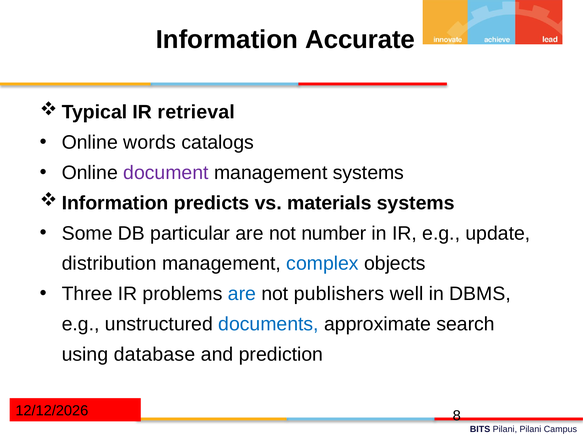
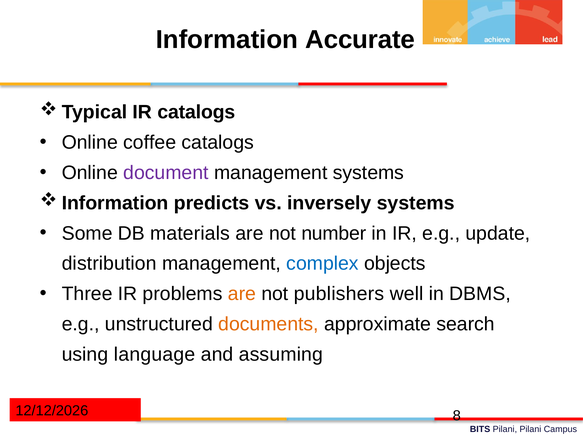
IR retrieval: retrieval -> catalogs (196, 112)
words: words -> coffee (150, 143)
materials: materials -> inversely (329, 203)
particular: particular -> materials (190, 233)
are colour: blue -> orange (242, 294)
documents colour: blue -> orange (269, 324)
database: database -> language (154, 355)
prediction: prediction -> assuming (281, 355)
